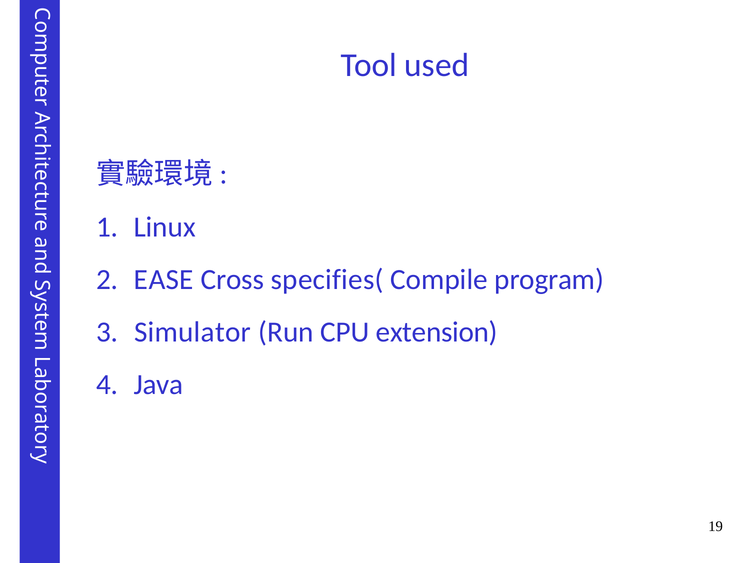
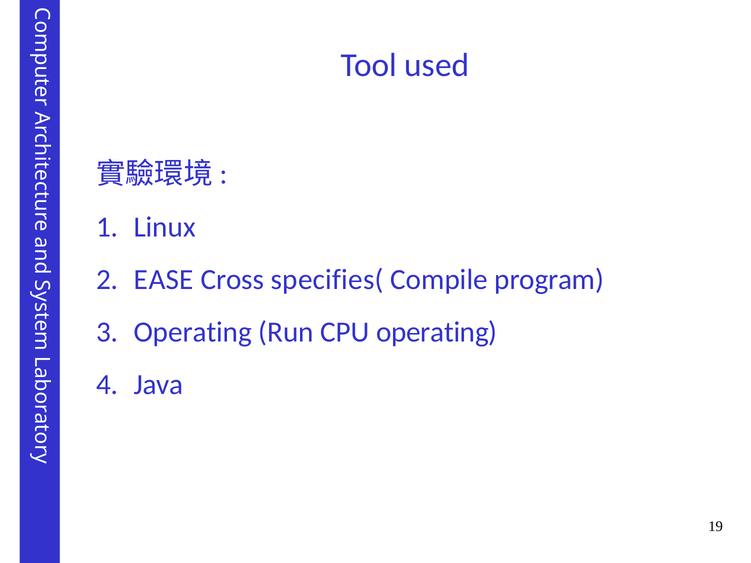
Simulator: Simulator -> Operating (193, 332)
CPU extension: extension -> operating (437, 332)
